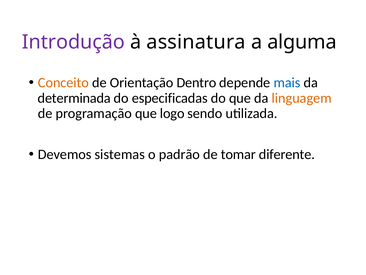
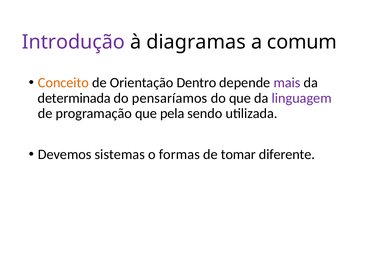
assinatura: assinatura -> diagramas (196, 42)
alguma: alguma -> comum (302, 42)
mais colour: blue -> purple (287, 83)
especificadas: especificadas -> pensaríamos (170, 98)
linguagem colour: orange -> purple (302, 98)
logo: logo -> pela (172, 113)
padrão: padrão -> formas (179, 154)
